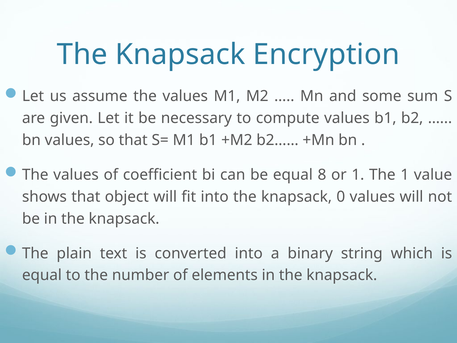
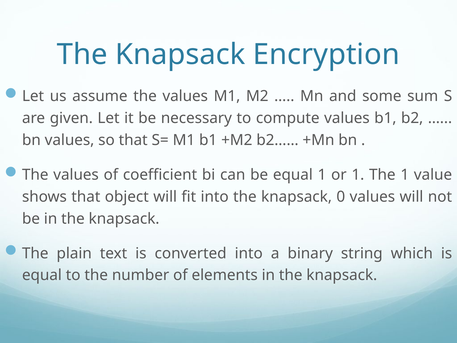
equal 8: 8 -> 1 (322, 175)
